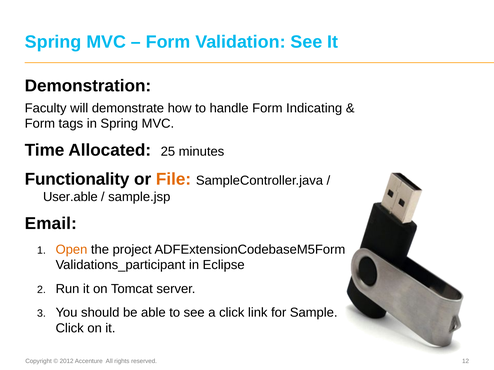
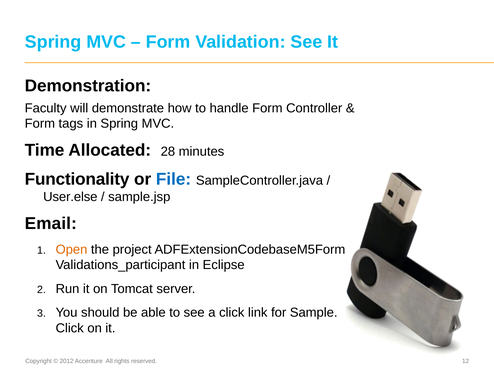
Indicating: Indicating -> Controller (314, 108)
25: 25 -> 28 (168, 152)
File colour: orange -> blue (174, 179)
User.able: User.able -> User.else (70, 197)
